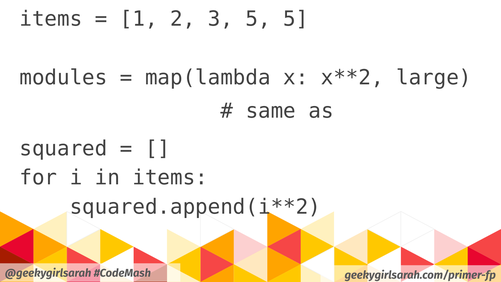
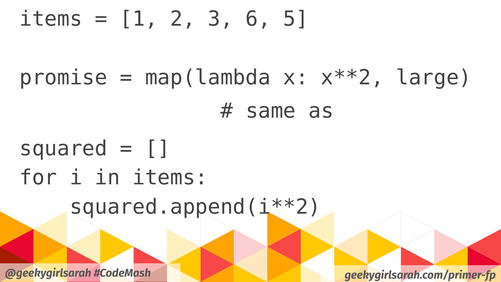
3 5: 5 -> 6 (258, 19)
modules: modules -> promise (63, 77)
